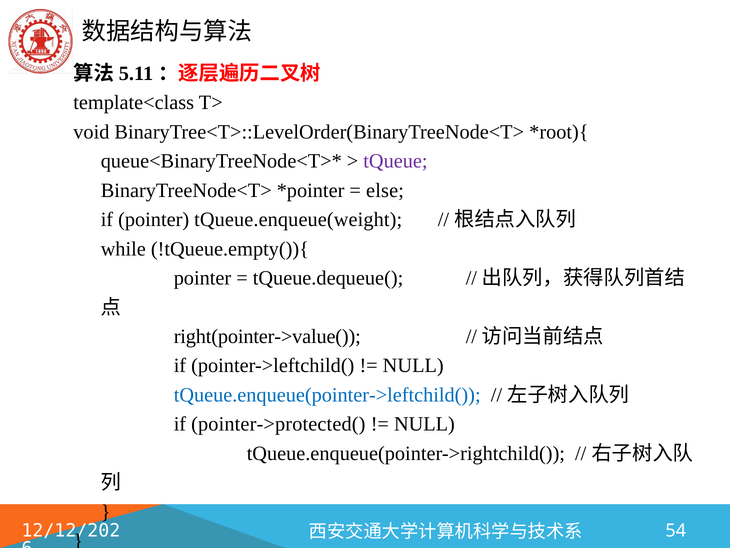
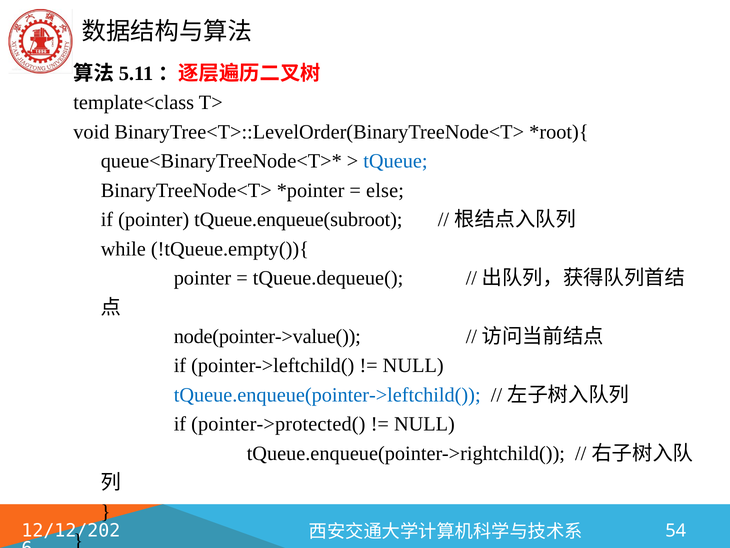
tQueue colour: purple -> blue (395, 161)
tQueue.enqueue(weight: tQueue.enqueue(weight -> tQueue.enqueue(subroot (298, 219)
right(pointer->value(: right(pointer->value( -> node(pointer->value( (267, 336)
